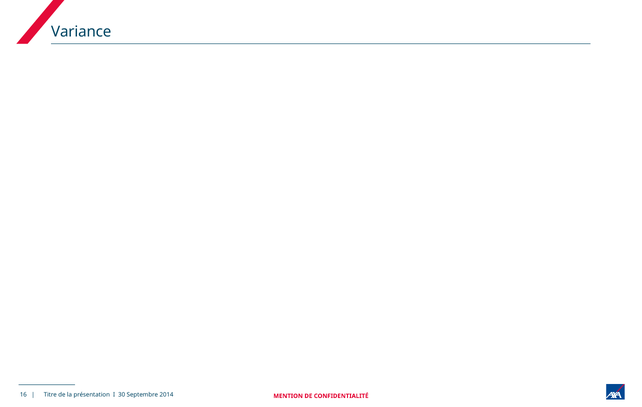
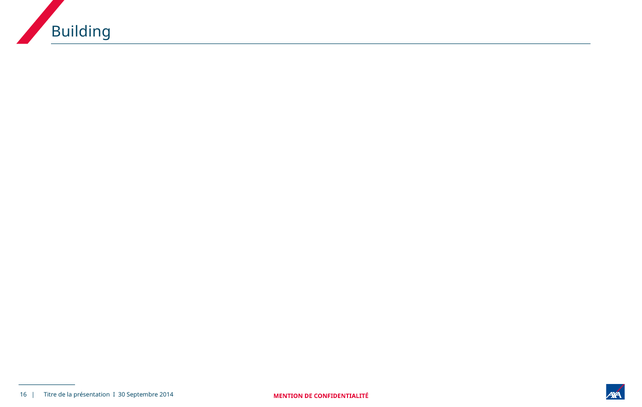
Variance: Variance -> Building (81, 32)
